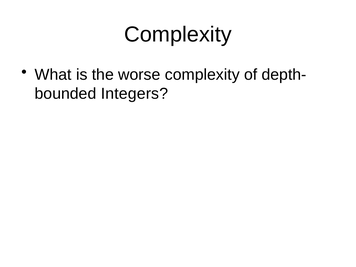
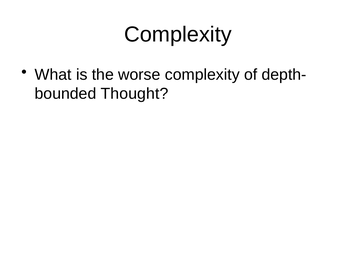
Integers: Integers -> Thought (135, 94)
